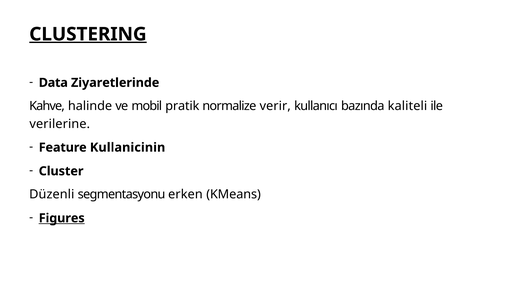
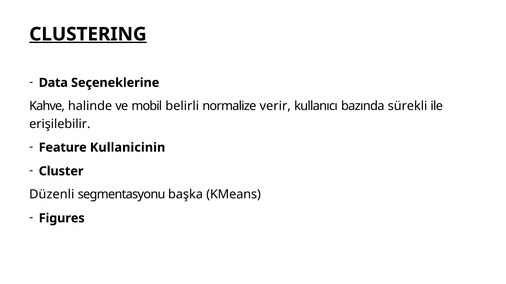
Ziyaretlerinde: Ziyaretlerinde -> Seçeneklerine (115, 83)
pratik: pratik -> belirli (182, 106)
kaliteli: kaliteli -> sürekli (408, 106)
verilerine: verilerine -> erişilebilir (60, 124)
erken: erken -> başka (185, 195)
Figures underline: present -> none (62, 219)
